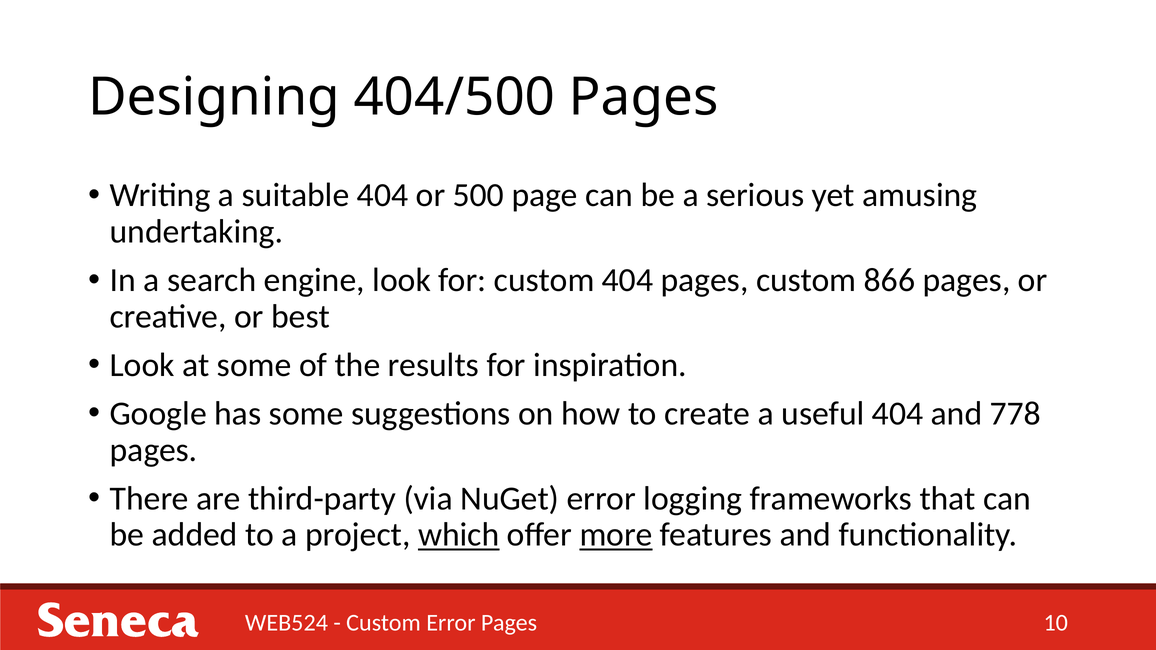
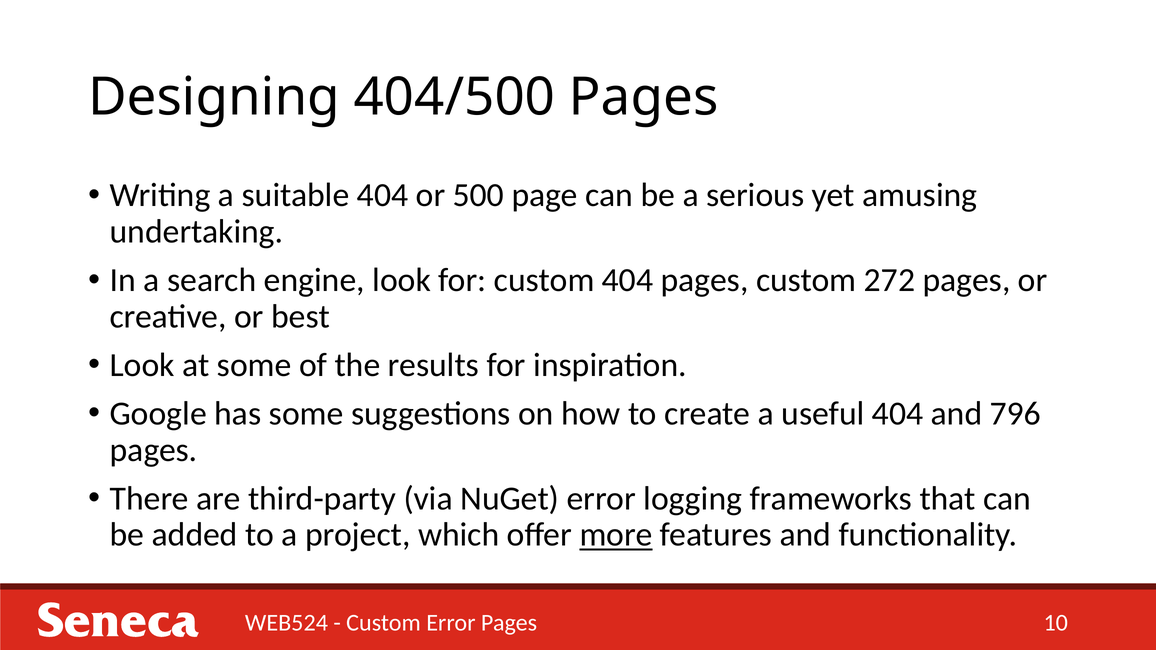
866: 866 -> 272 (889, 280)
778: 778 -> 796 (1015, 414)
which underline: present -> none (459, 535)
